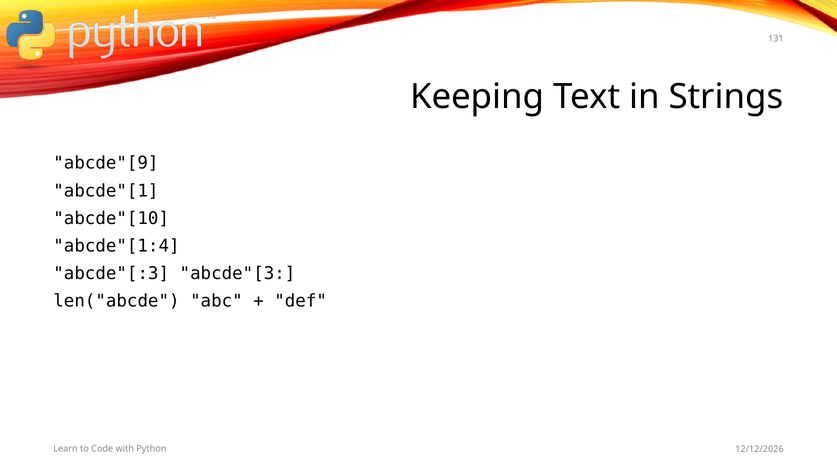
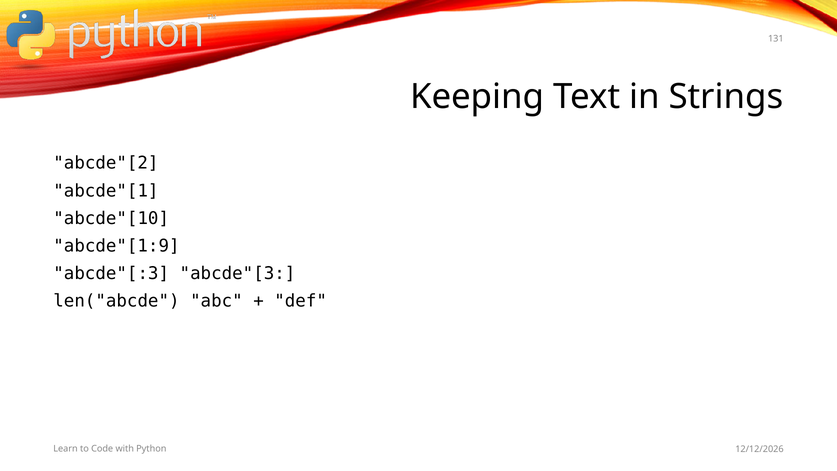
abcde"[9: abcde"[9 -> abcde"[2 (106, 163)
abcde"[1:4: abcde"[1:4 -> abcde"[1:9 (116, 246)
